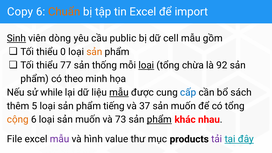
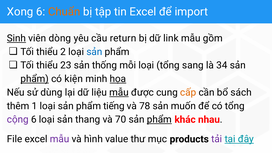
Copy: Copy -> Xong (20, 12)
public: public -> return (123, 38)
cell: cell -> link (171, 38)
0: 0 -> 2 (63, 52)
sản colour: orange -> blue (94, 52)
77: 77 -> 23 (66, 65)
loại underline: present -> none (146, 65)
chừa: chừa -> sang (193, 65)
92: 92 -> 34 (222, 65)
phẩm underline: none -> present (35, 79)
theo: theo -> kiện (74, 79)
họa underline: none -> present (118, 79)
while: while -> dùng (52, 92)
cấp colour: blue -> orange (188, 92)
5: 5 -> 1 (35, 106)
37: 37 -> 78 (145, 106)
cộng colour: orange -> purple (18, 120)
loại sản muốn: muốn -> thang (88, 120)
73: 73 -> 70 (121, 120)
